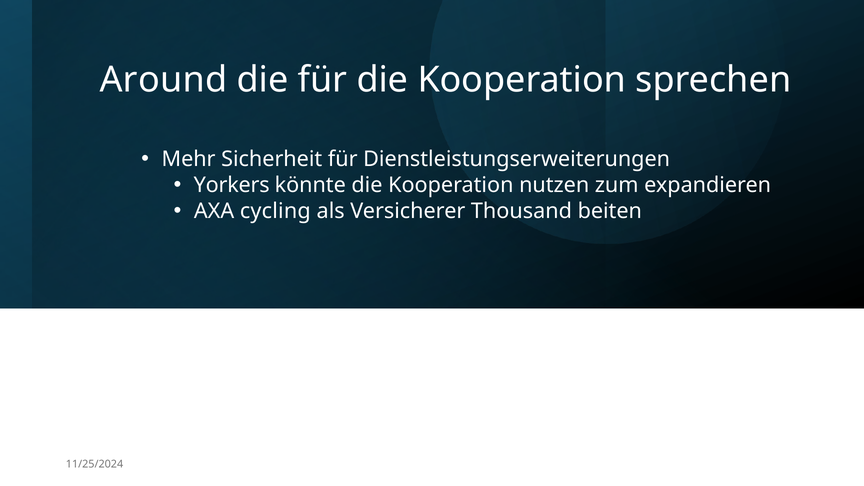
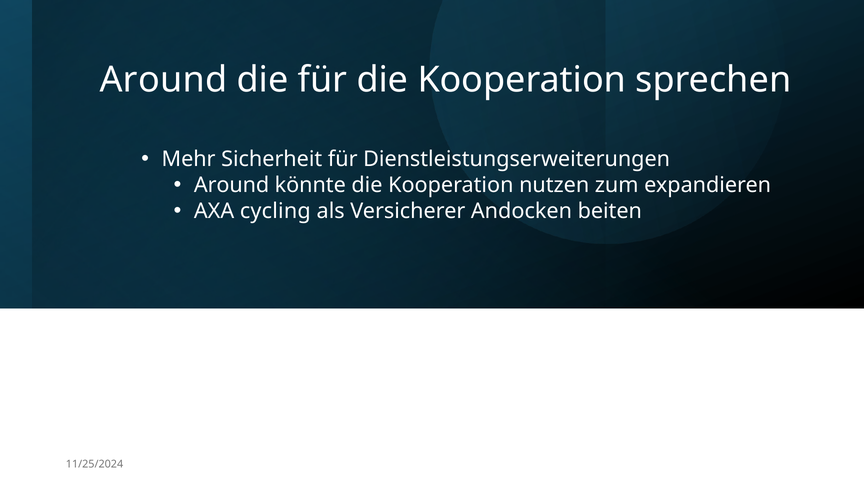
Yorkers: Yorkers -> Around (232, 185)
Thousand: Thousand -> Andocken (521, 211)
